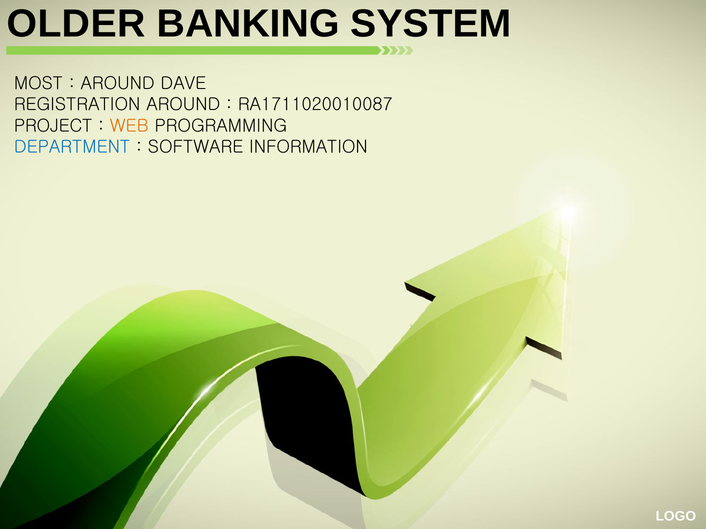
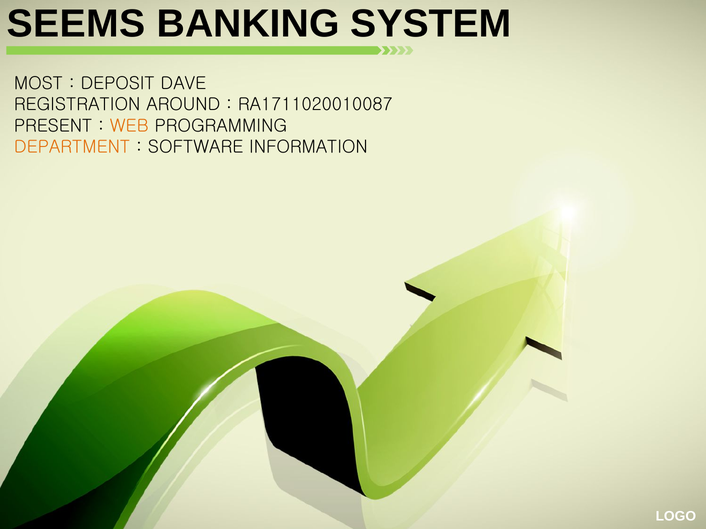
OLDER: OLDER -> SEEMS (76, 24)
AROUND: AROUND -> DEPOSIT (118, 83)
PROJECT: PROJECT -> PRESENT (53, 126)
DEPARTMENT colour: blue -> orange (72, 147)
